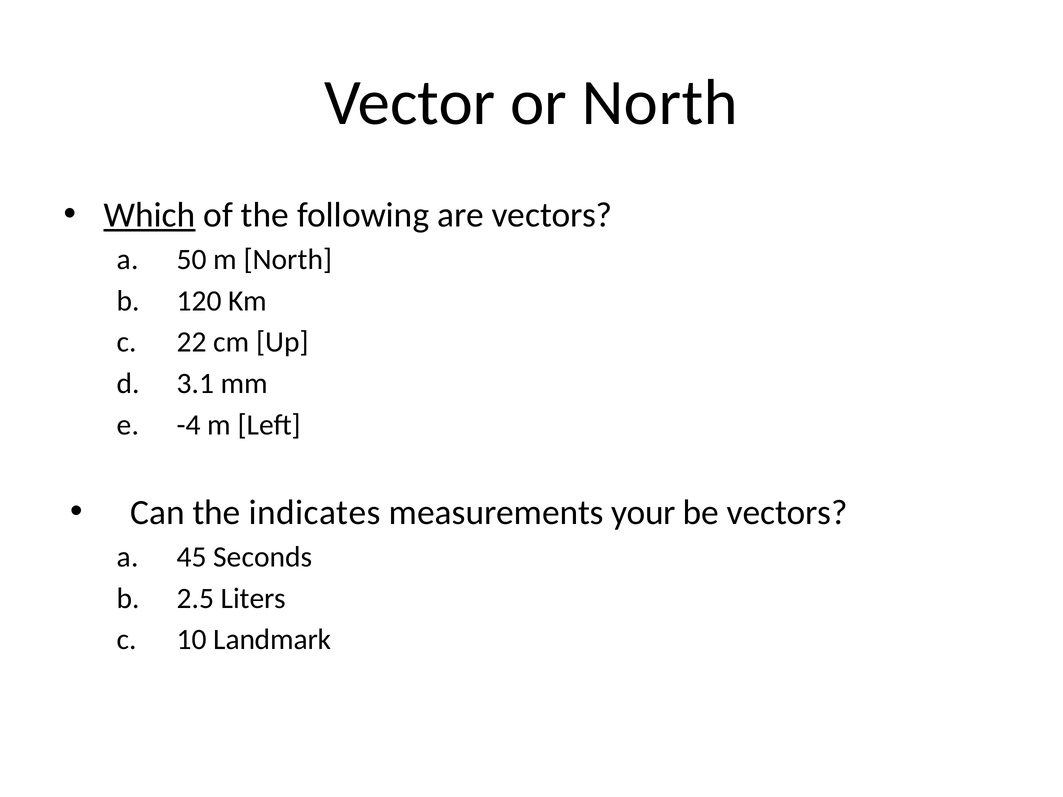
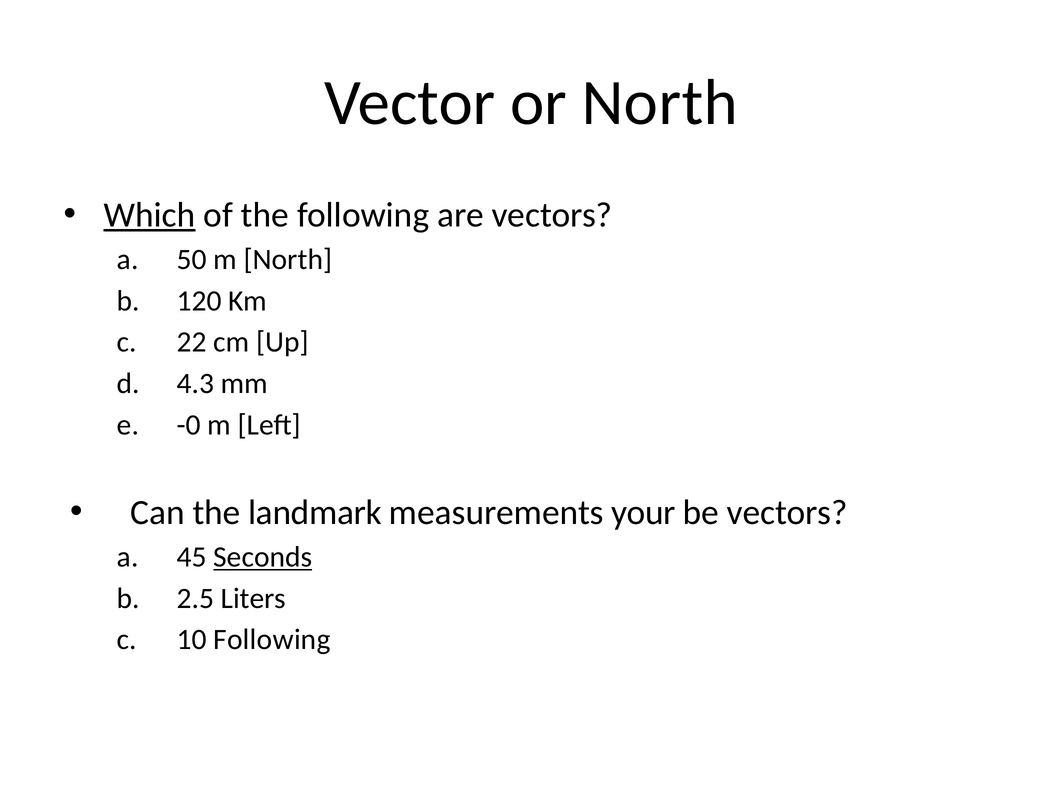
3.1: 3.1 -> 4.3 (195, 384)
-4: -4 -> -0 (189, 425)
indicates: indicates -> landmark (315, 513)
Seconds underline: none -> present (263, 557)
10 Landmark: Landmark -> Following (272, 640)
